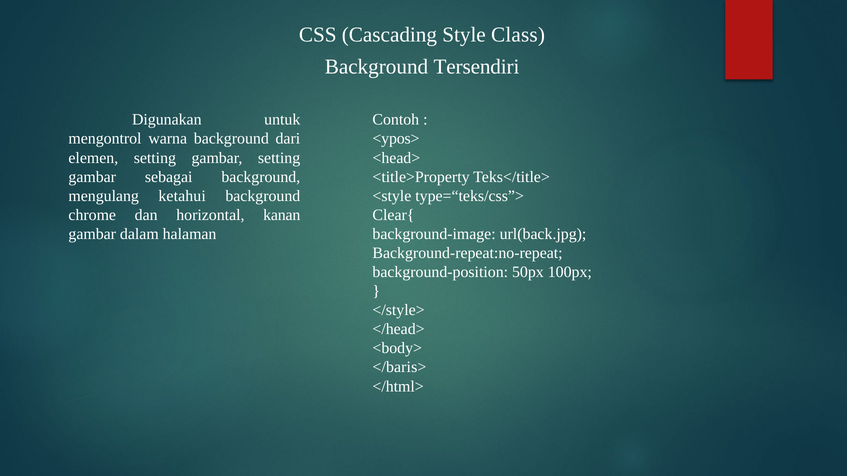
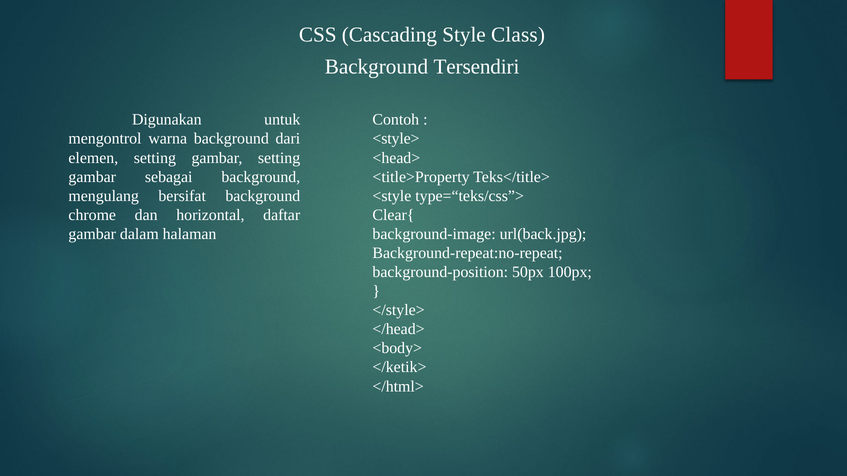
<ypos>: <ypos> -> <style> (396, 139)
ketahui: ketahui -> bersifat (182, 196)
kanan: kanan -> daftar (282, 215)
</baris>: </baris> -> </ketik> (399, 368)
